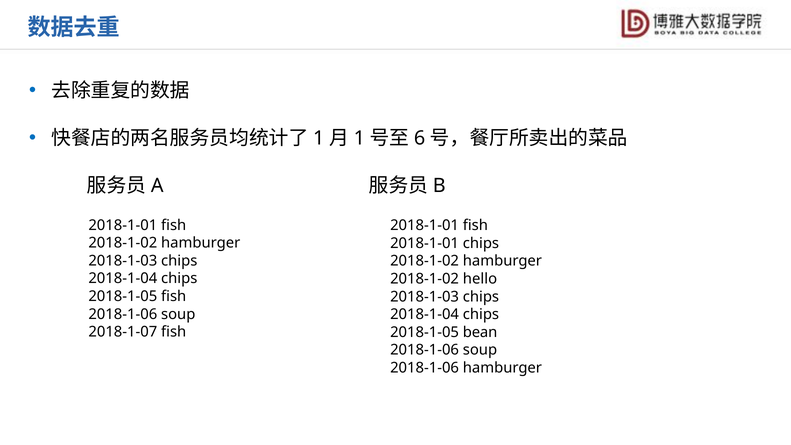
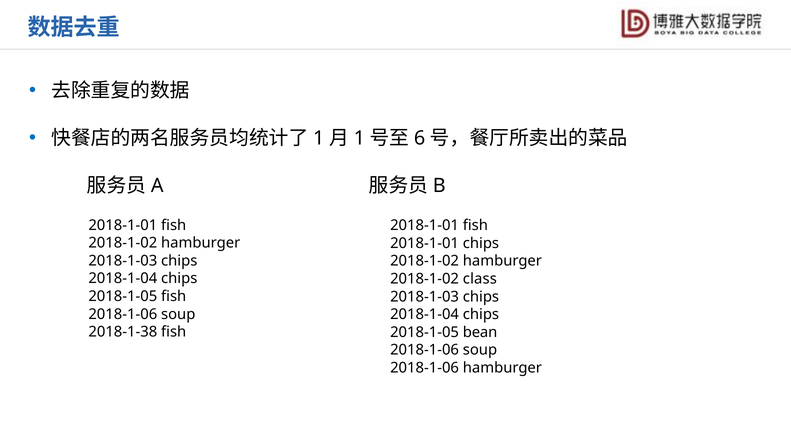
hello: hello -> class (480, 279)
2018-1-07: 2018-1-07 -> 2018-1-38 (123, 332)
